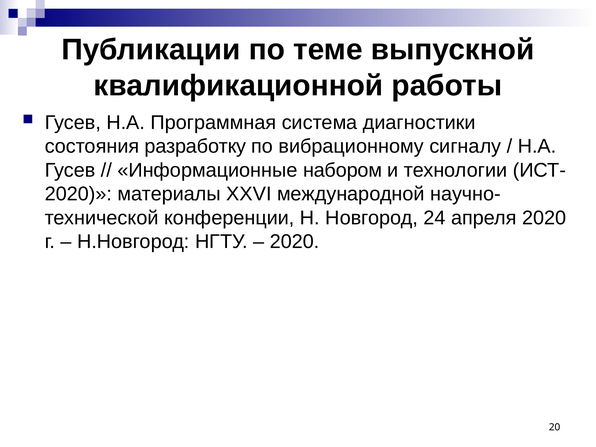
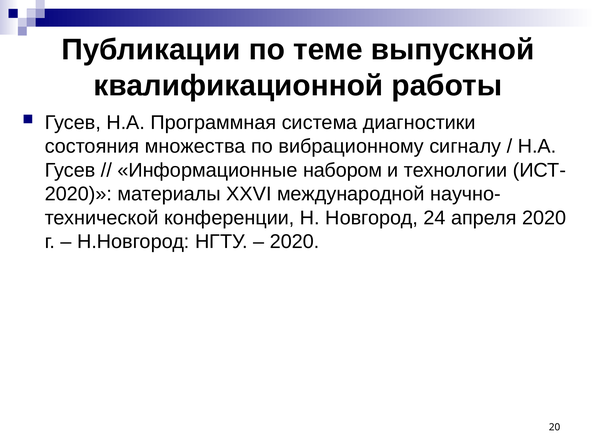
разработку: разработку -> множества (195, 146)
